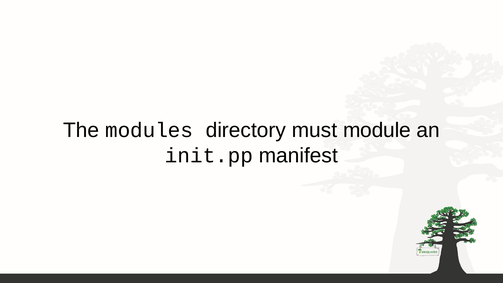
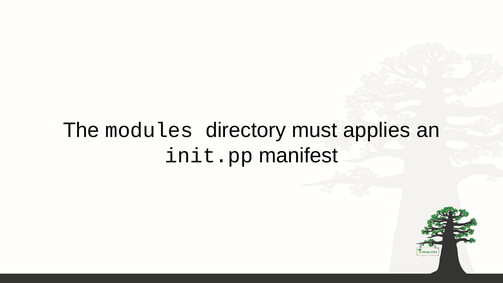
module: module -> applies (377, 130)
